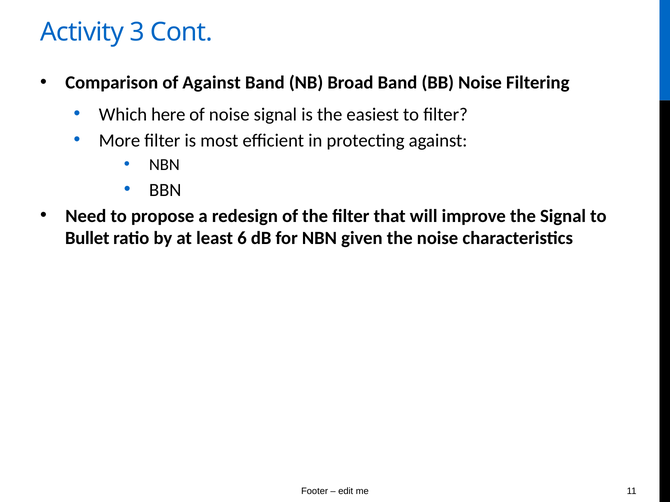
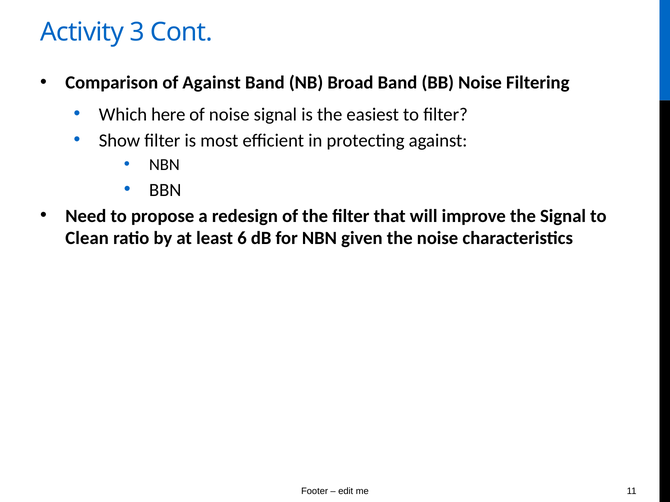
More: More -> Show (120, 141)
Bullet: Bullet -> Clean (87, 238)
